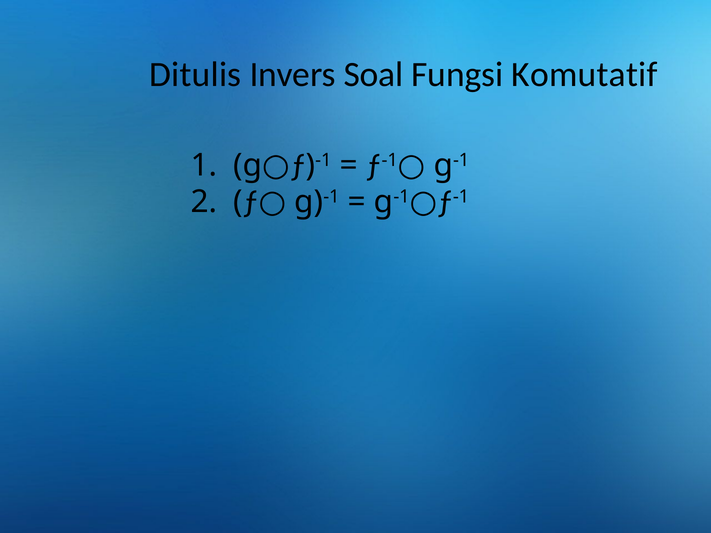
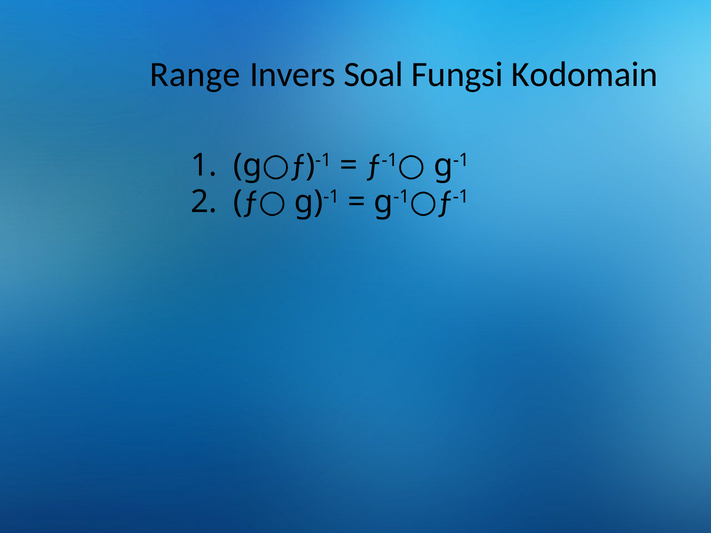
Ditulis: Ditulis -> Range (195, 75)
Komutatif: Komutatif -> Kodomain (585, 75)
